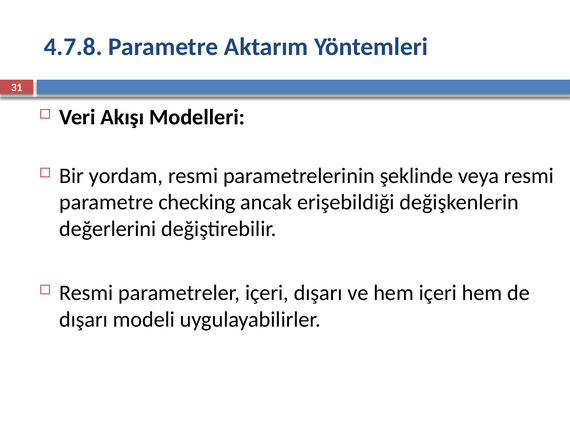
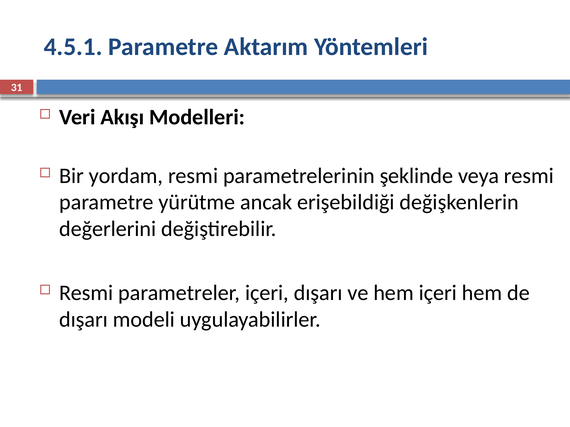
4.7.8: 4.7.8 -> 4.5.1 (73, 47)
checking: checking -> yürütme (197, 203)
